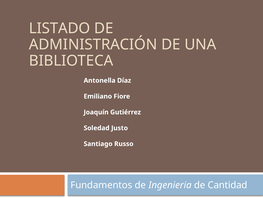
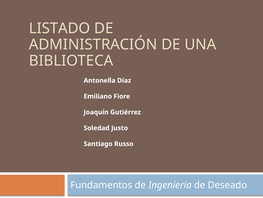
Cantidad: Cantidad -> Deseado (227, 185)
